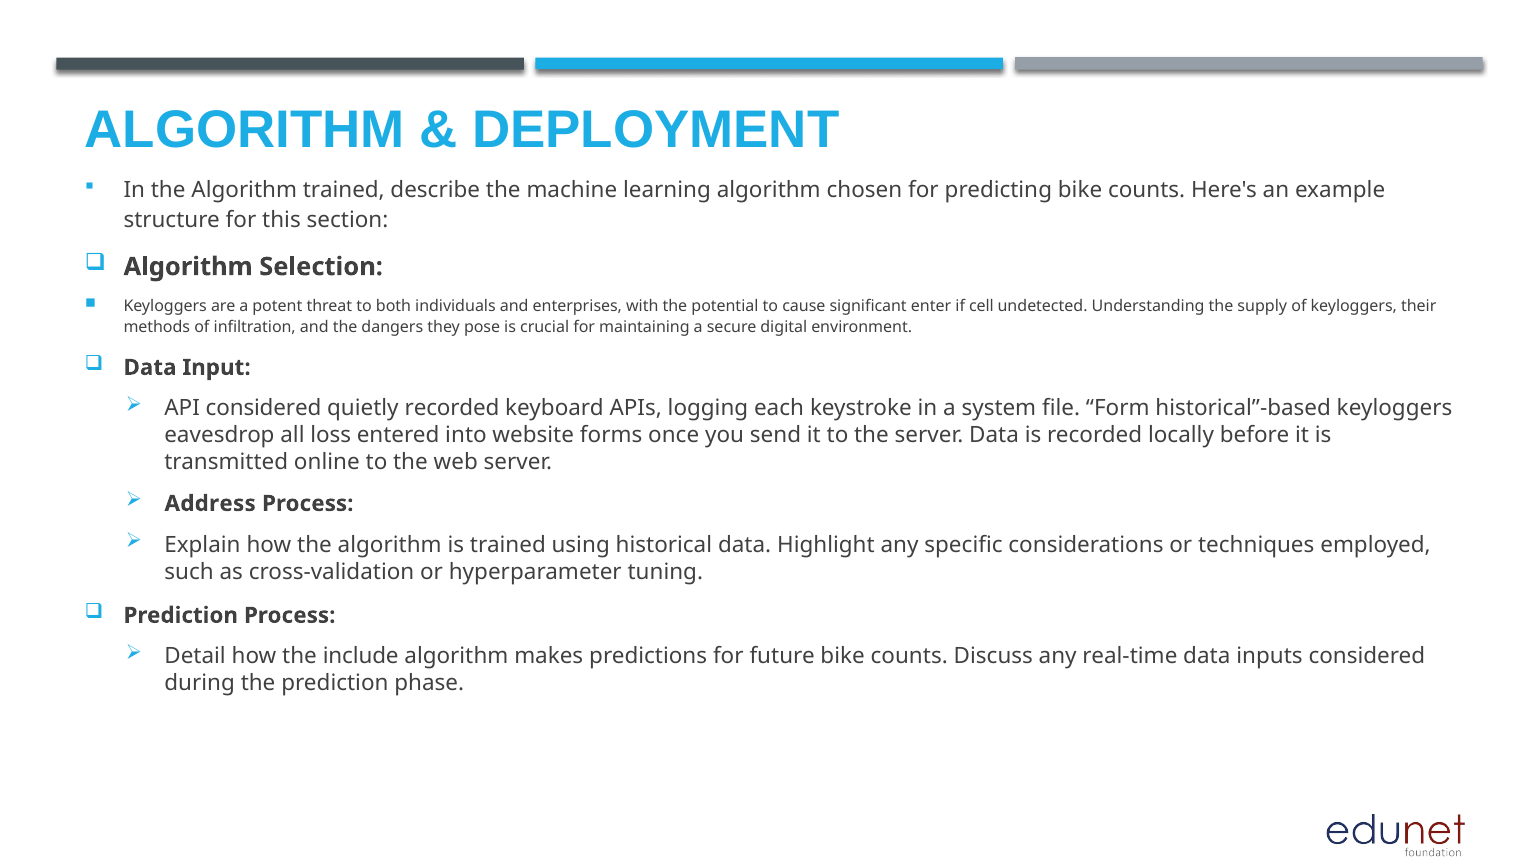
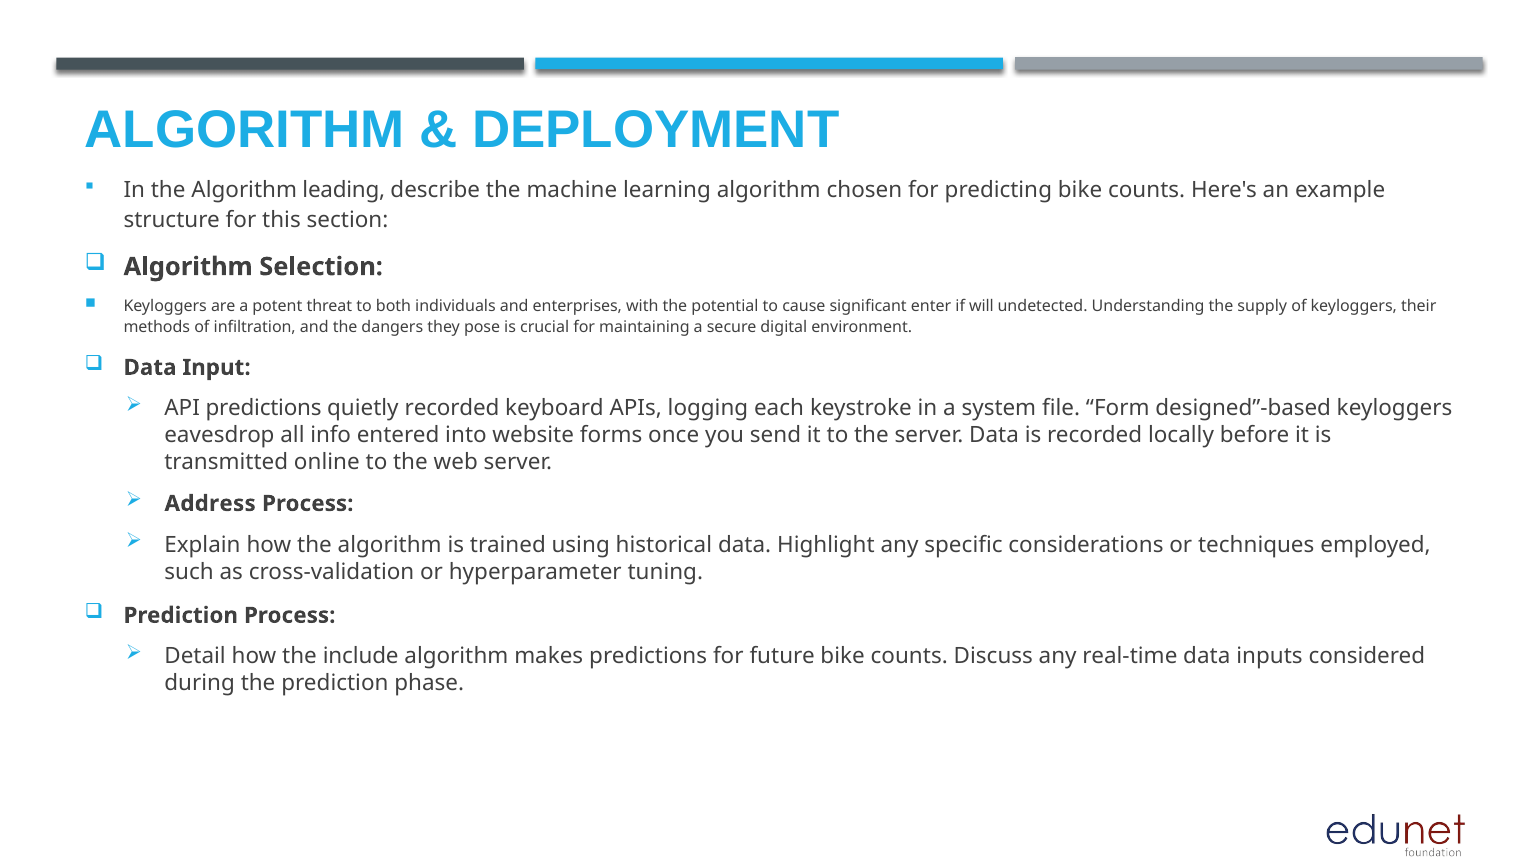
Algorithm trained: trained -> leading (344, 190)
cell: cell -> will (981, 306)
API considered: considered -> predictions (264, 408)
historical”-based: historical”-based -> designed”-based (1243, 408)
loss: loss -> info (331, 435)
